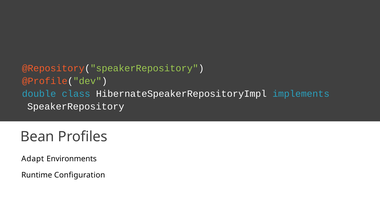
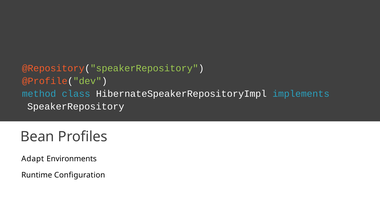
double: double -> method (39, 94)
